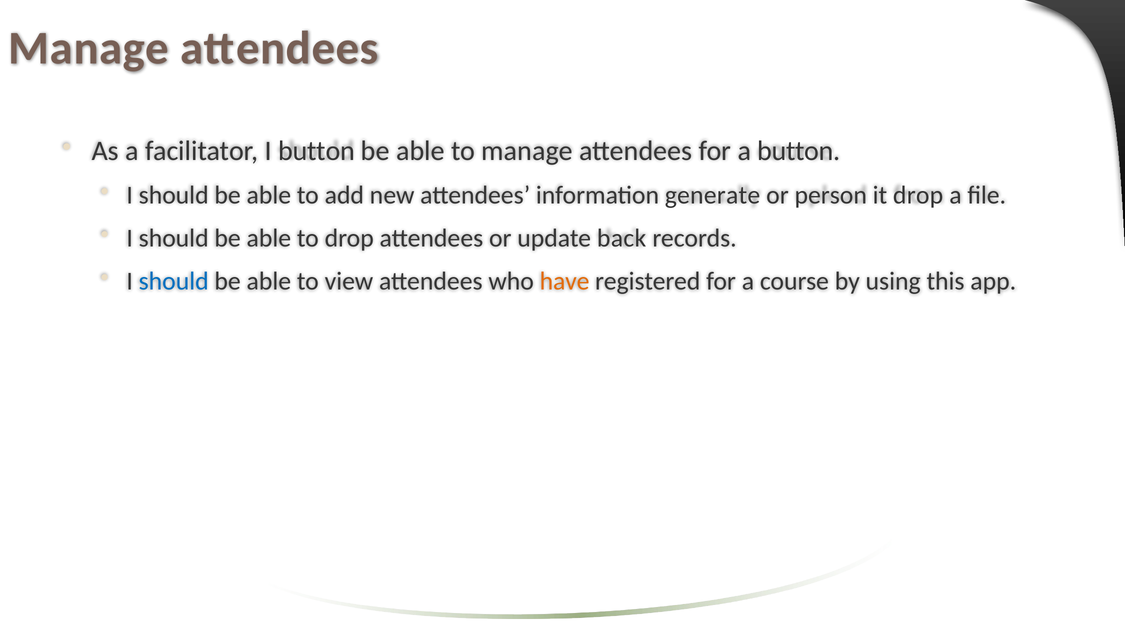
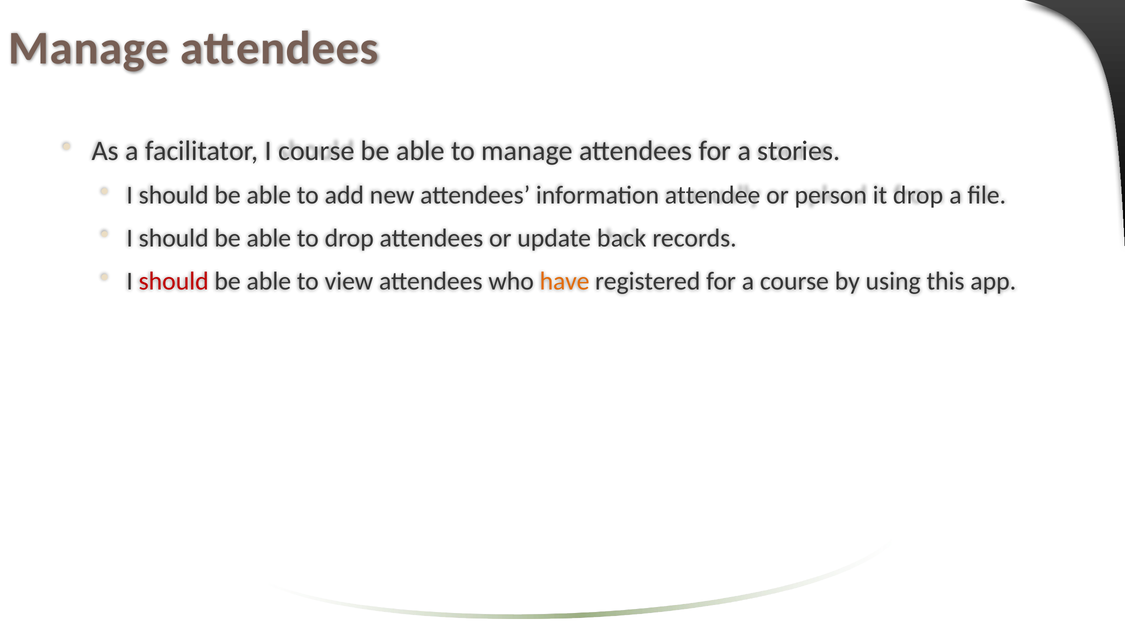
I button: button -> course (316, 151)
a button: button -> stories (799, 151)
generate: generate -> attendee (713, 195)
should colour: blue -> red (174, 281)
